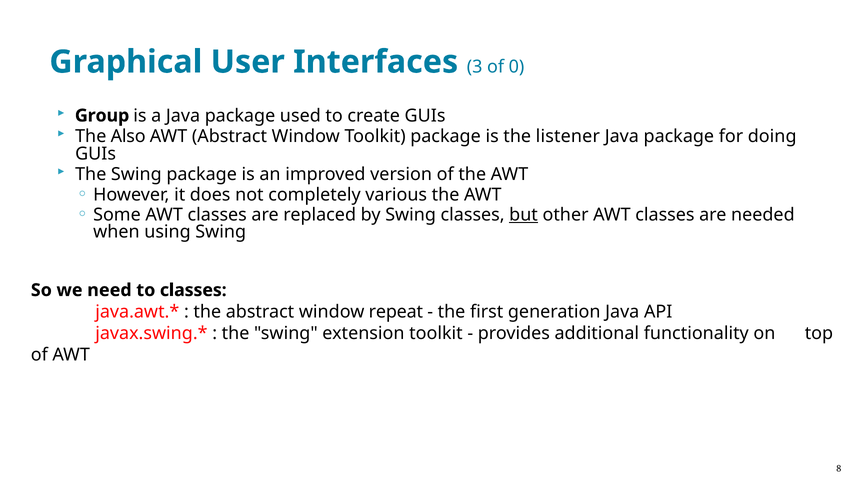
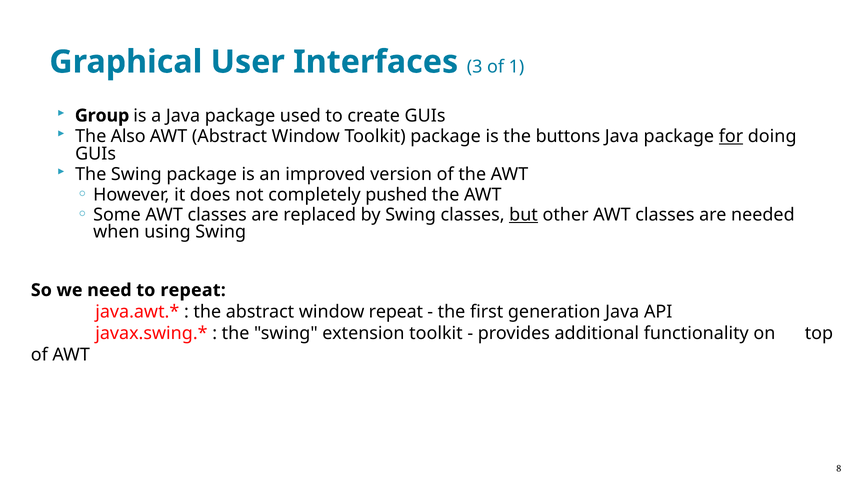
0: 0 -> 1 (517, 67)
listener: listener -> buttons (568, 136)
for underline: none -> present (731, 136)
various: various -> pushed (396, 194)
to classes: classes -> repeat (193, 290)
